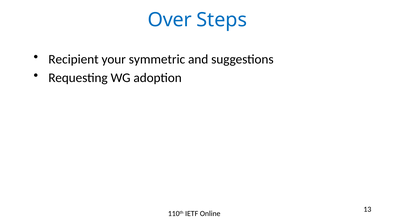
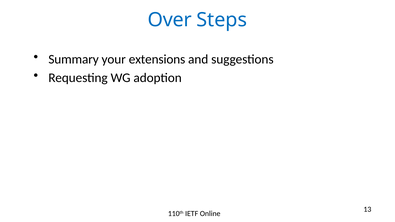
Recipient: Recipient -> Summary (74, 59)
symmetric: symmetric -> extensions (157, 59)
